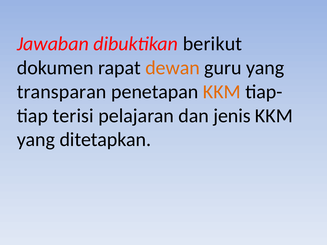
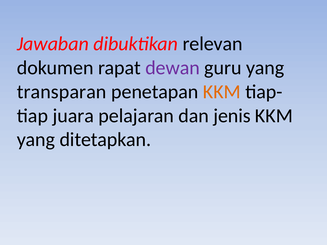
berikut: berikut -> relevan (213, 44)
dewan colour: orange -> purple (173, 68)
terisi: terisi -> juara (73, 116)
